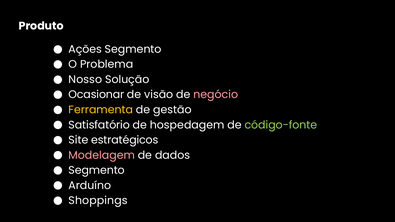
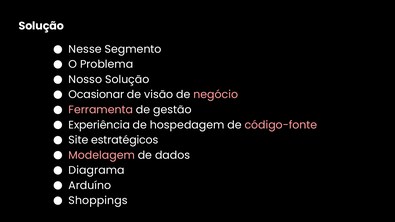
Produto: Produto -> Solução (41, 26)
Ações: Ações -> Nesse (85, 49)
Ferramenta colour: yellow -> pink (101, 110)
Satisfatório: Satisfatório -> Experiência (99, 125)
código-fonte colour: light green -> pink (281, 125)
Segmento: Segmento -> Diagrama (97, 170)
